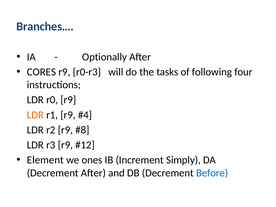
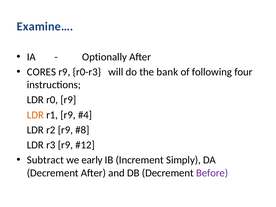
Branches…: Branches… -> Examine… (45, 26)
tasks: tasks -> bank (167, 72)
Element: Element -> Subtract (45, 160)
ones: ones -> early (92, 160)
Before colour: blue -> purple (212, 173)
